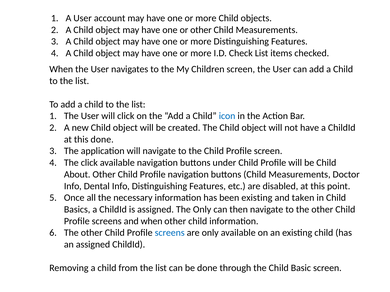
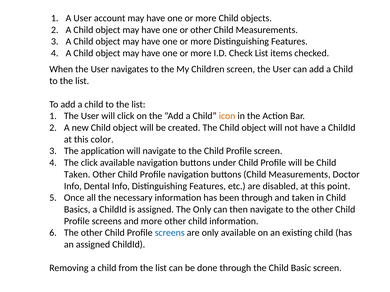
icon colour: blue -> orange (227, 116)
this done: done -> color (102, 140)
About: About -> Taken (77, 175)
been existing: existing -> through (257, 198)
and when: when -> more (152, 221)
